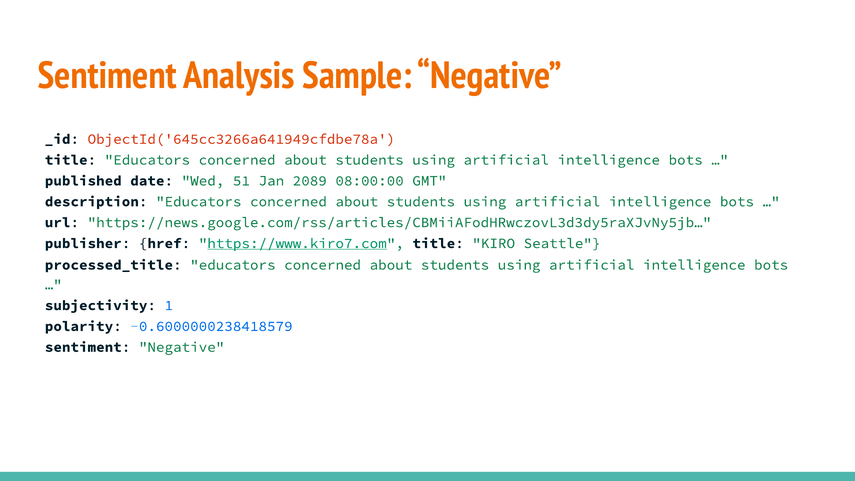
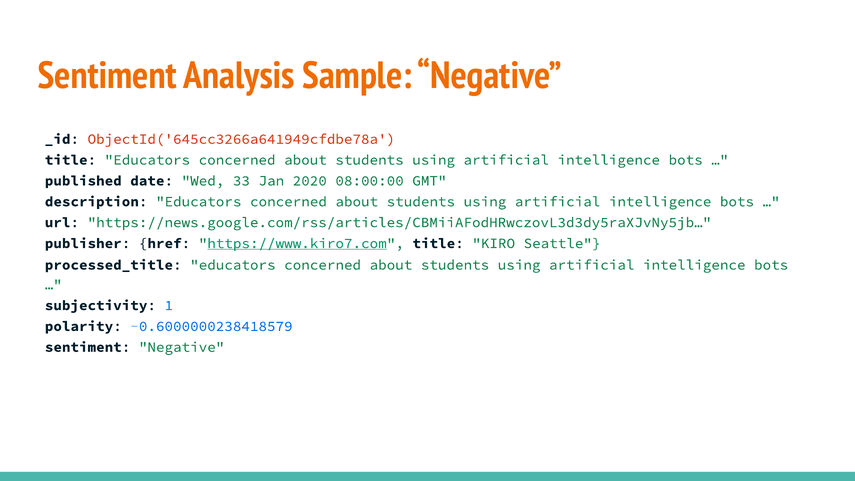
51: 51 -> 33 (241, 181)
2089: 2089 -> 2020 (310, 181)
